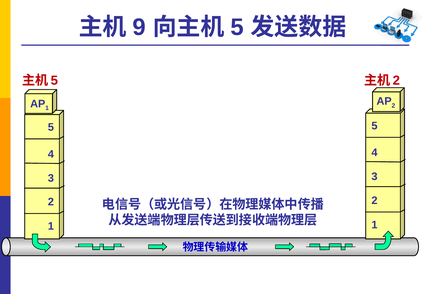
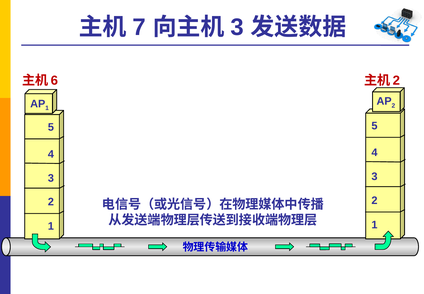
9: 9 -> 7 (139, 27)
5: 5 -> 3 (237, 27)
5: 5 -> 6 (54, 80)
